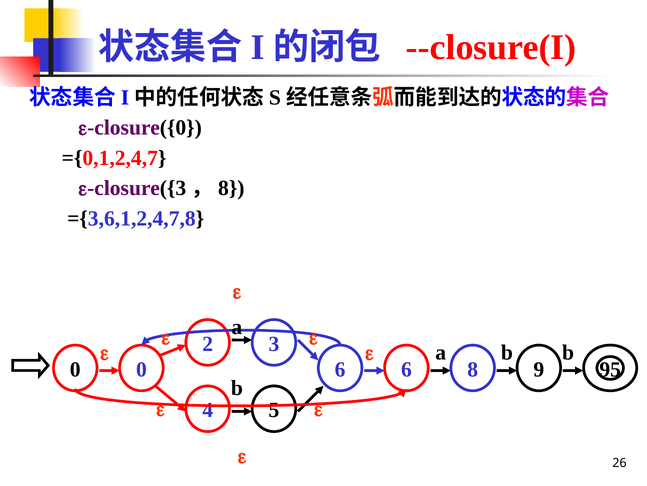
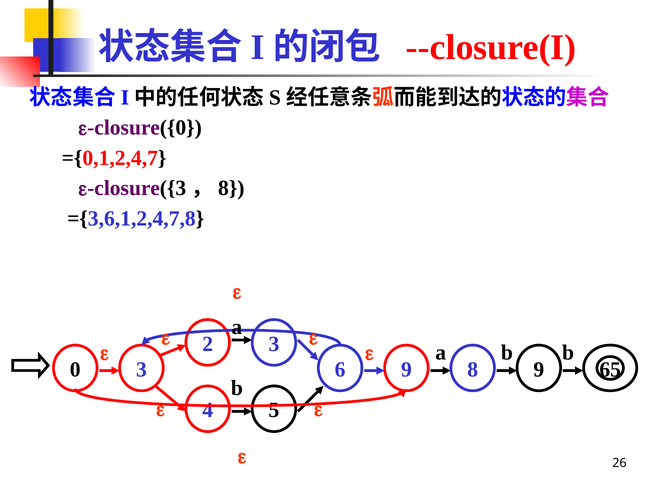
0 0: 0 -> 3 (141, 369)
6 6: 6 -> 9 (406, 369)
95: 95 -> 65 (610, 369)
